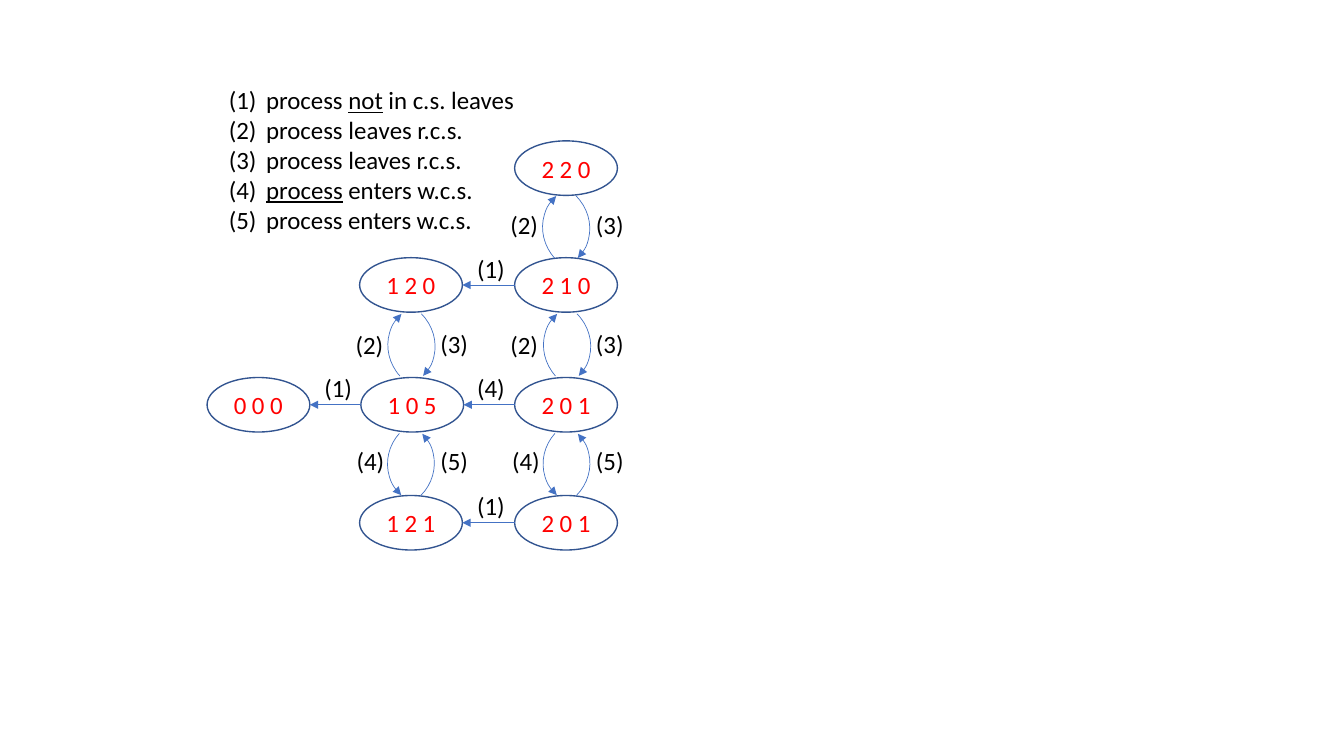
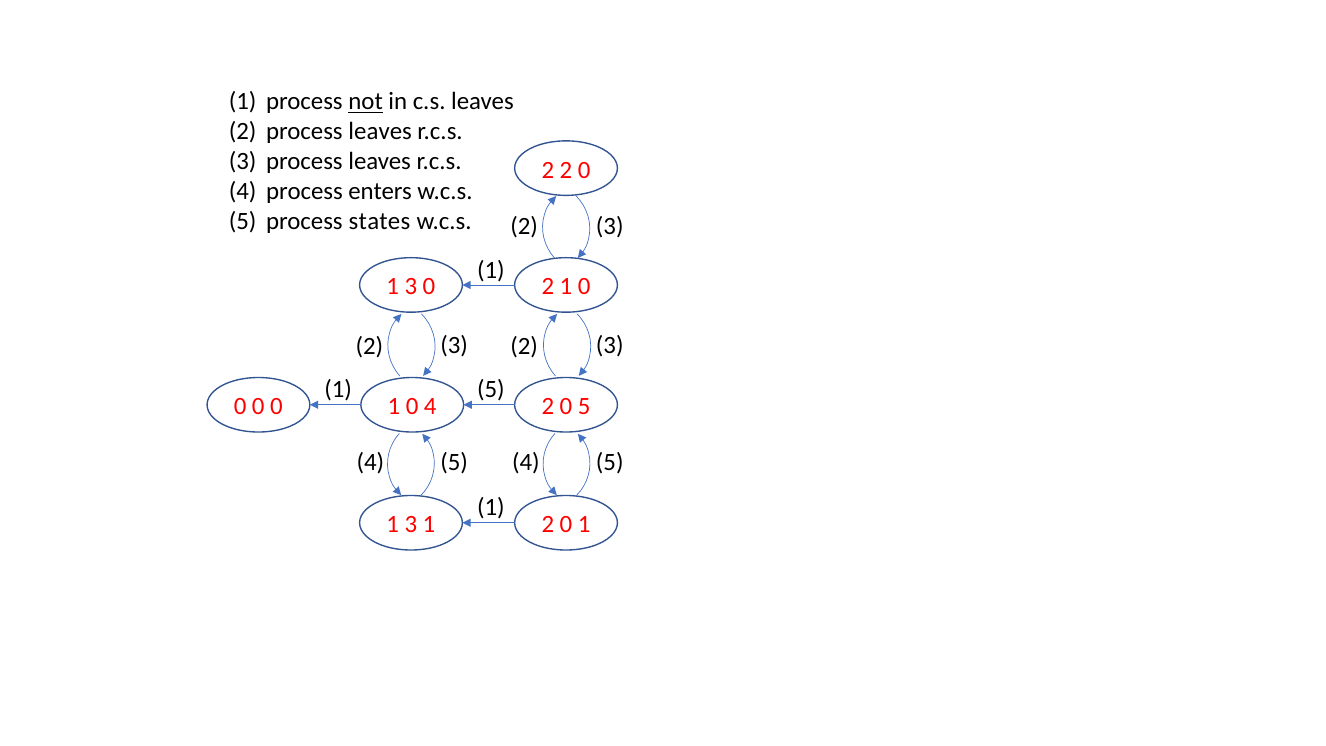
process underline: present -> none (304, 191)
5 process enters: enters -> states (380, 221)
2: 2 -> 3 (411, 287)
1 4: 4 -> 5 (491, 389)
0 5: 5 -> 4 (430, 406)
1: 1 -> 5 (584, 406)
2: 2 -> 3 (411, 524)
